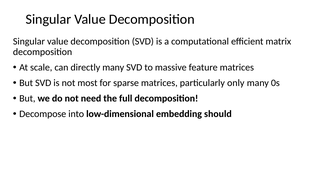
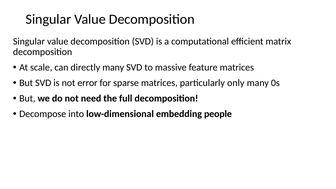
most: most -> error (87, 83)
should: should -> people (218, 114)
